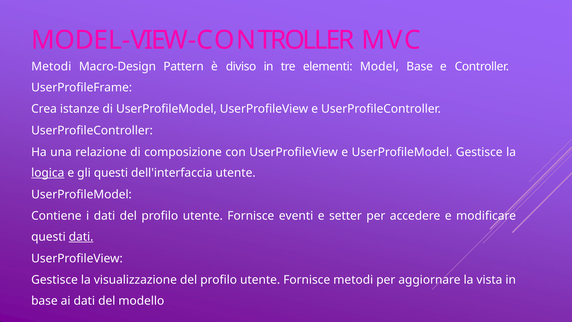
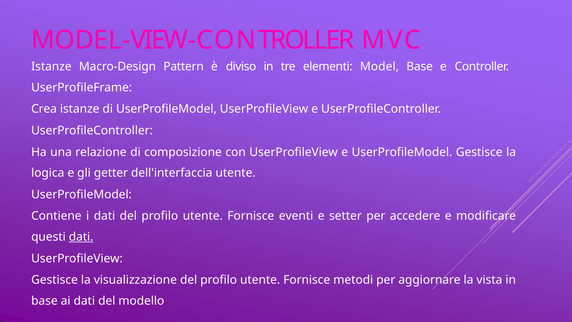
Metodi: Metodi -> Istanze (51, 67)
logica underline: present -> none (48, 173)
gli questi: questi -> getter (111, 173)
